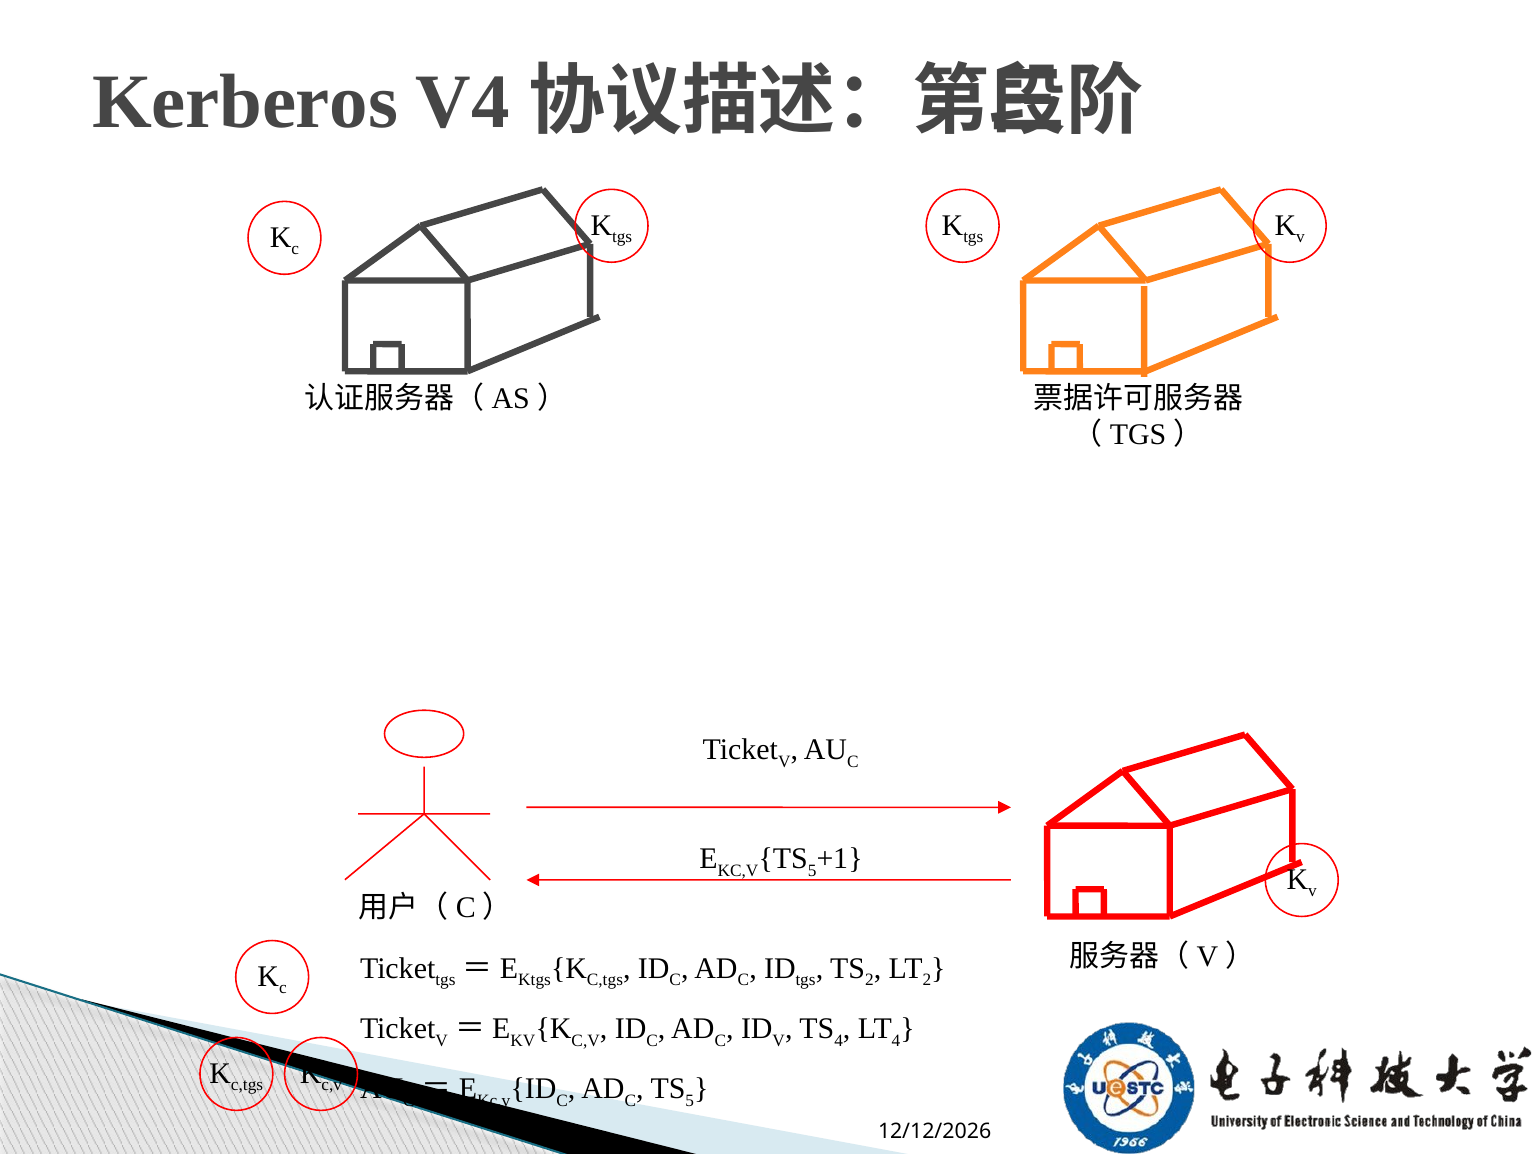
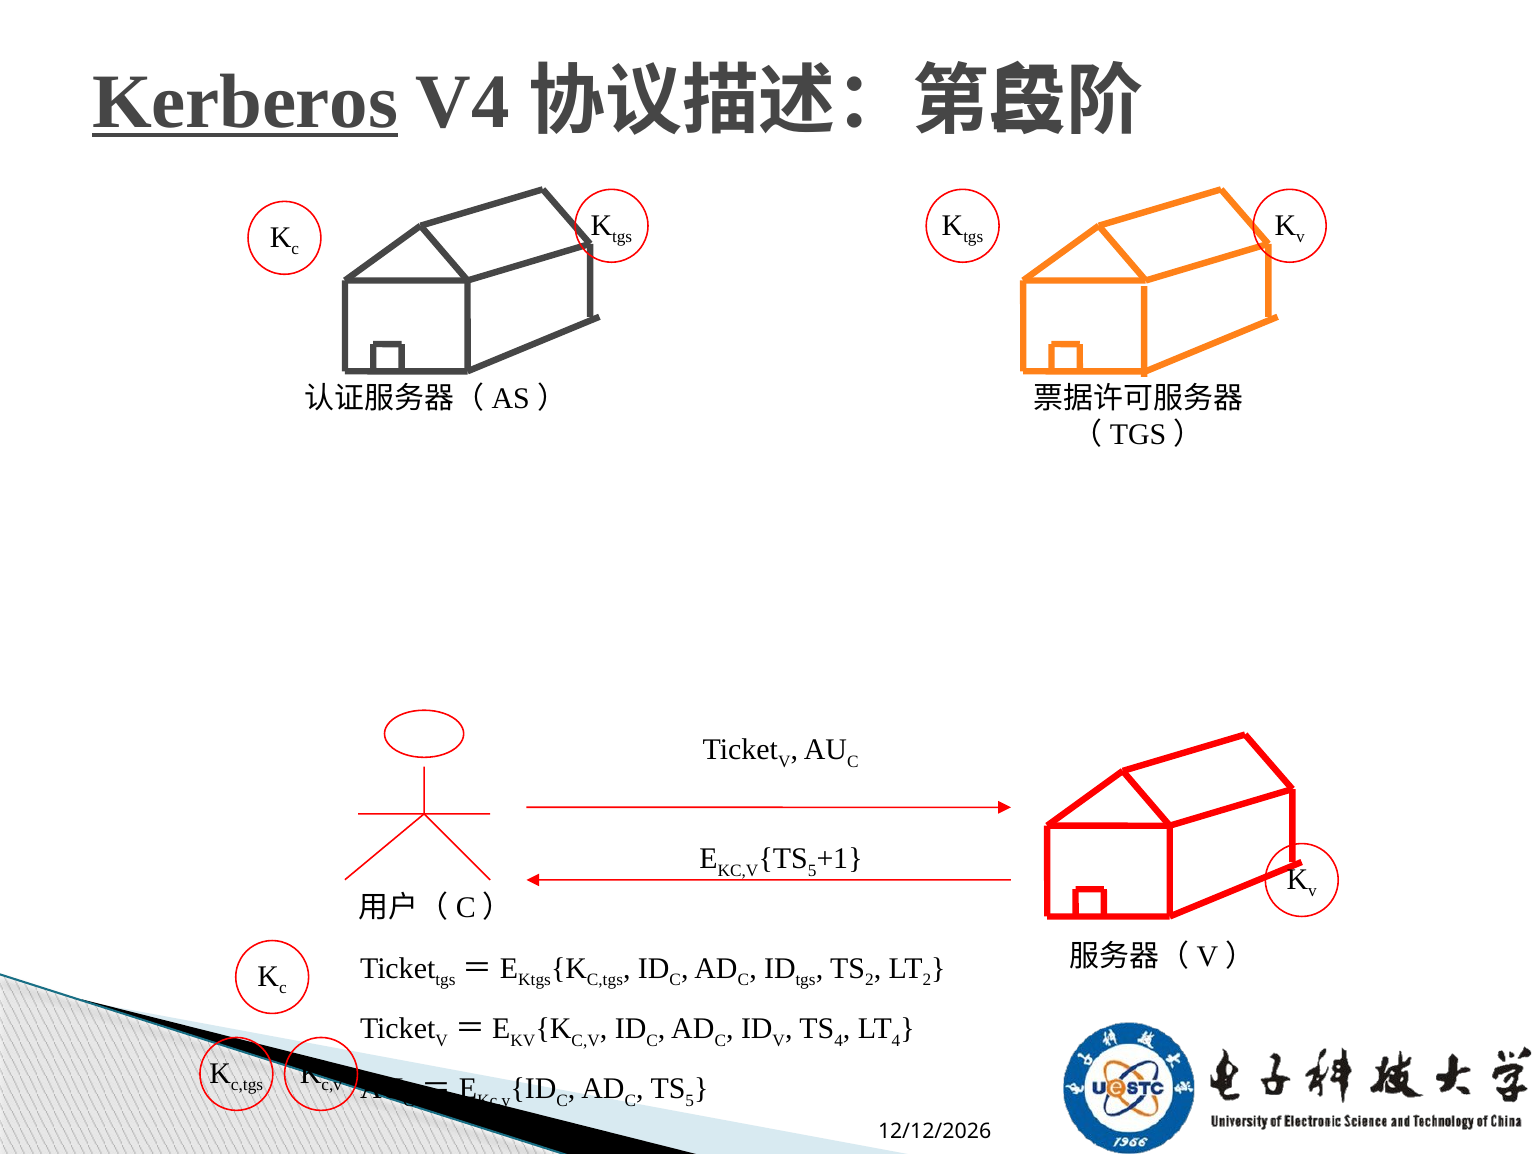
Kerberos underline: none -> present (245, 102)
